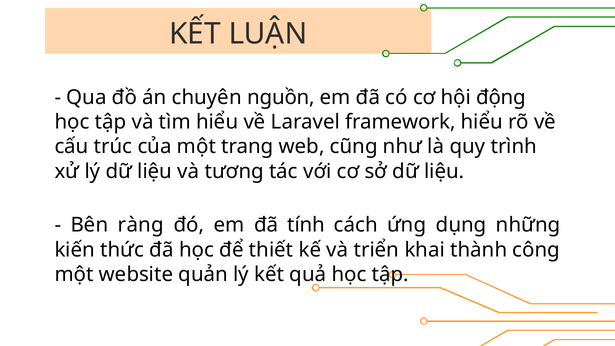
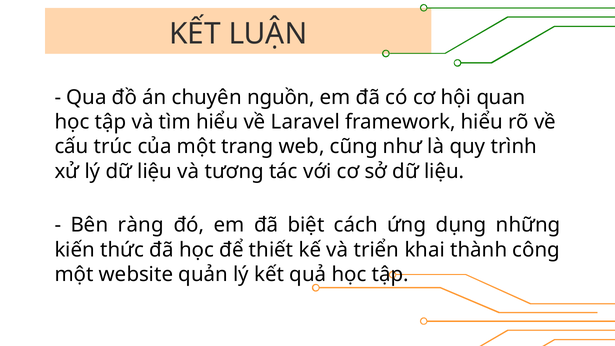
động: động -> quan (501, 97)
tính: tính -> biệt (306, 225)
